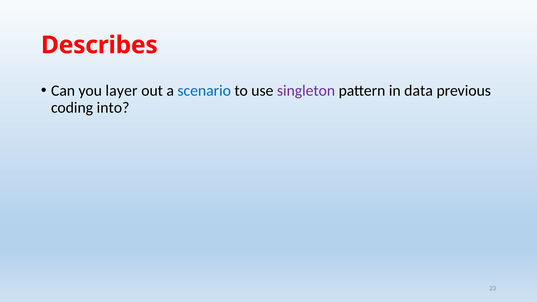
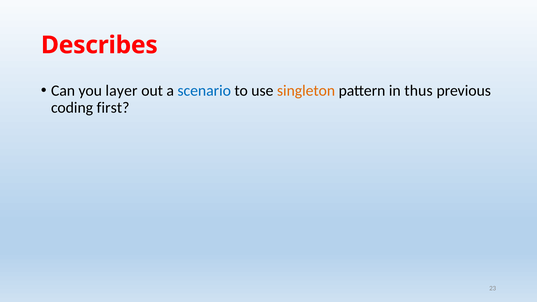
singleton colour: purple -> orange (306, 91)
data: data -> thus (419, 91)
into: into -> first (113, 108)
